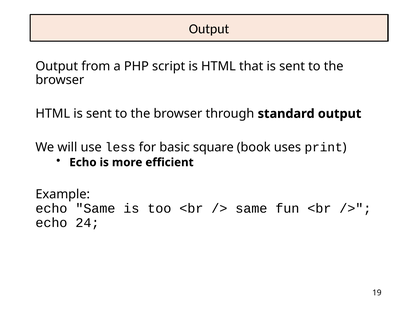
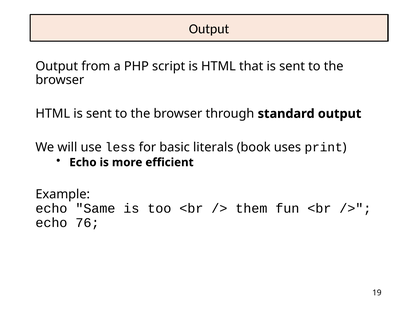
square: square -> literals (213, 147)
same: same -> them (251, 208)
24: 24 -> 76 (87, 223)
